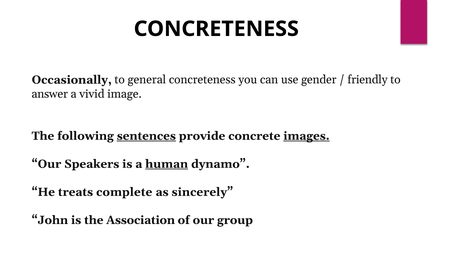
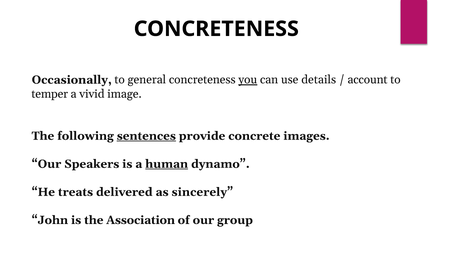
you underline: none -> present (248, 80)
gender: gender -> details (319, 80)
friendly: friendly -> account (368, 80)
answer: answer -> temper (50, 94)
images underline: present -> none (306, 136)
complete: complete -> delivered (124, 192)
